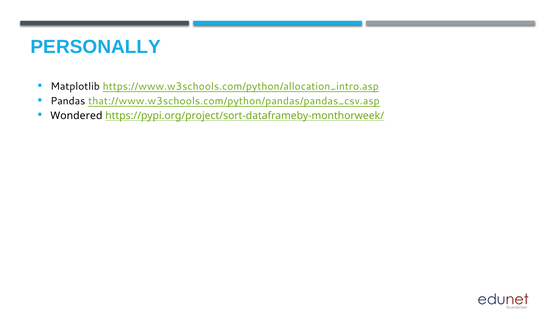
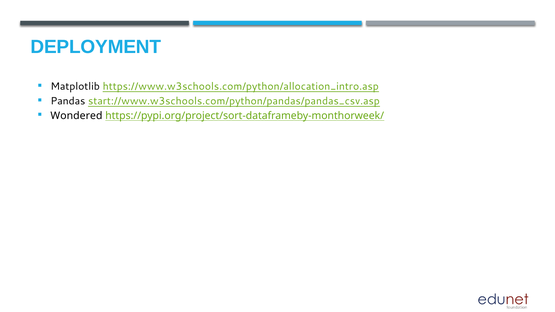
PERSONALLY: PERSONALLY -> DEPLOYMENT (96, 47)
that://www.w3schools.com/python/pandas/pandas_csv.asp: that://www.w3schools.com/python/pandas/pandas_csv.asp -> start://www.w3schools.com/python/pandas/pandas_csv.asp (234, 101)
